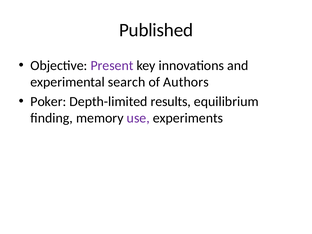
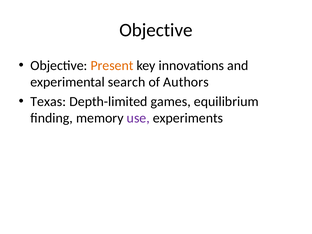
Published: Published -> Objective (156, 30)
Present colour: purple -> orange (112, 65)
Poker: Poker -> Texas (48, 102)
results: results -> games (171, 102)
